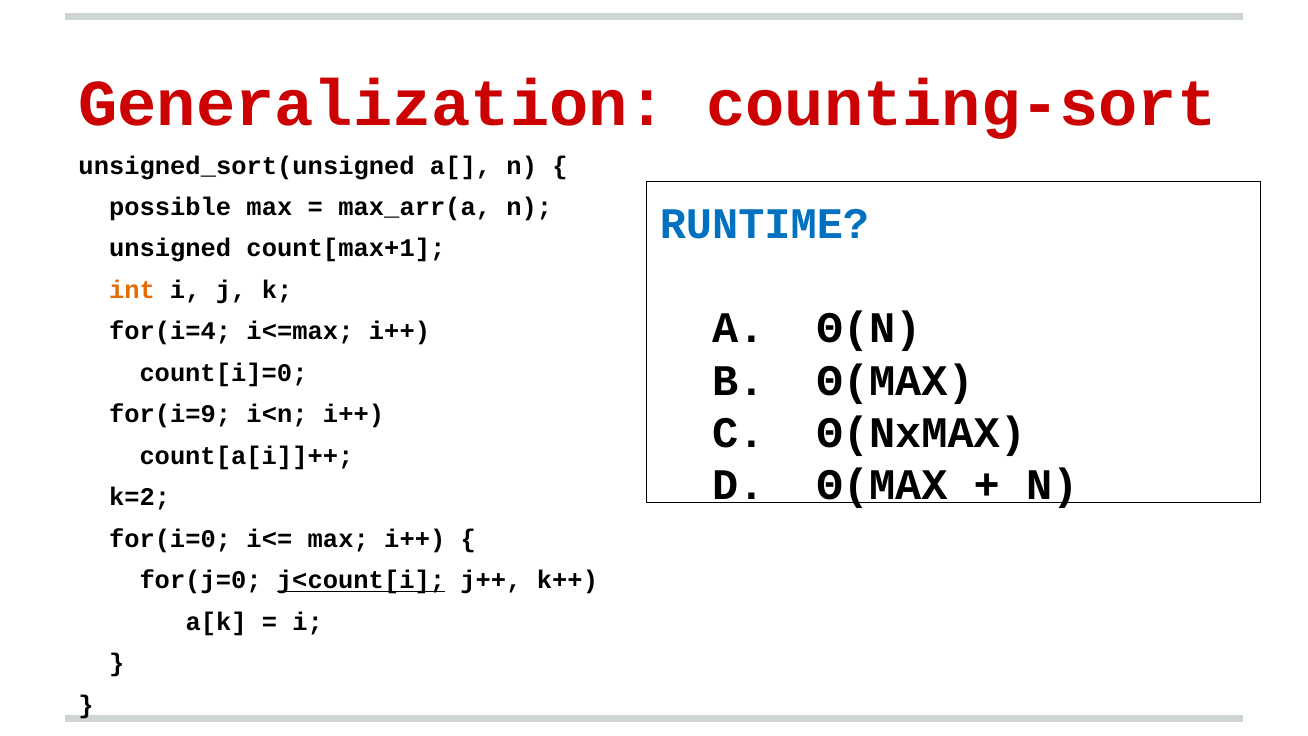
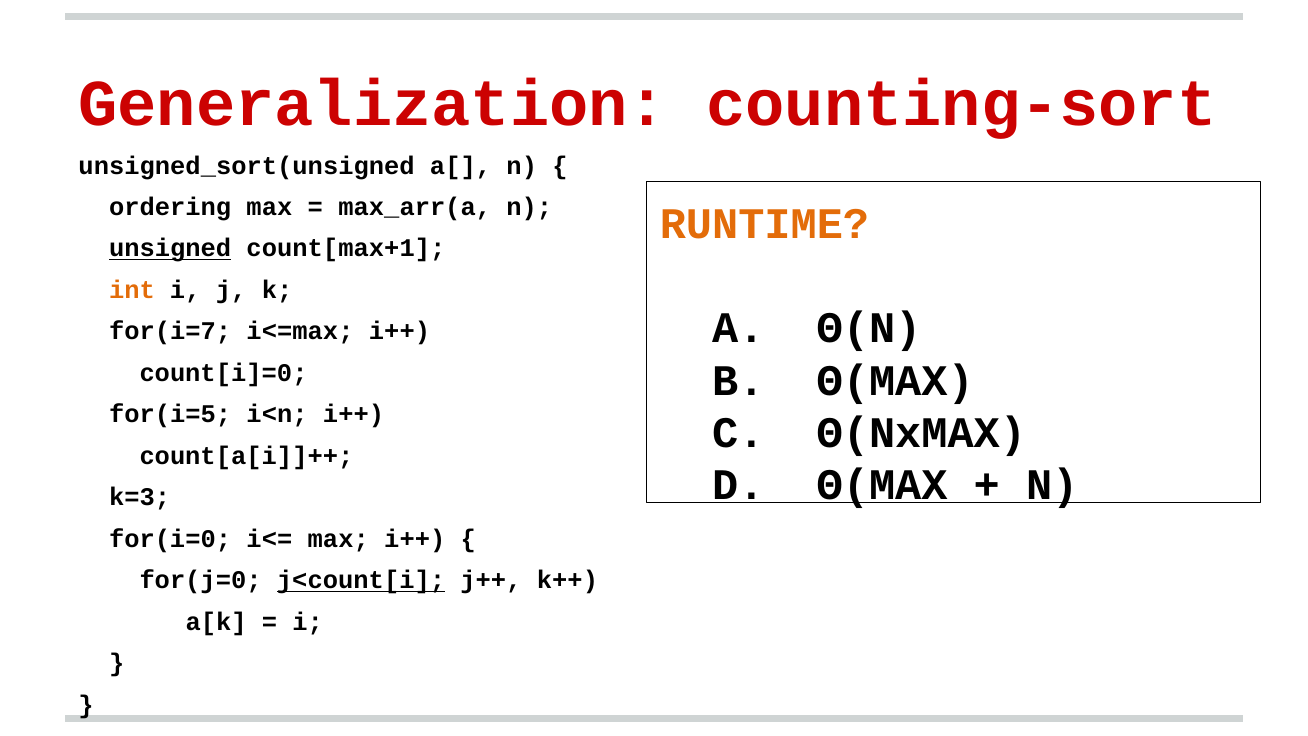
possible: possible -> ordering (170, 207)
RUNTIME colour: blue -> orange (764, 224)
unsigned underline: none -> present (170, 249)
for(i=4: for(i=4 -> for(i=7 (170, 331)
for(i=9: for(i=9 -> for(i=5 (170, 414)
k=2: k=2 -> k=3 (140, 497)
